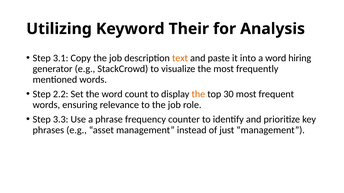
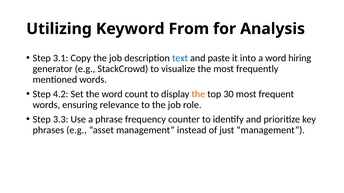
Their: Their -> From (189, 29)
text colour: orange -> blue (180, 58)
2.2: 2.2 -> 4.2 (61, 94)
